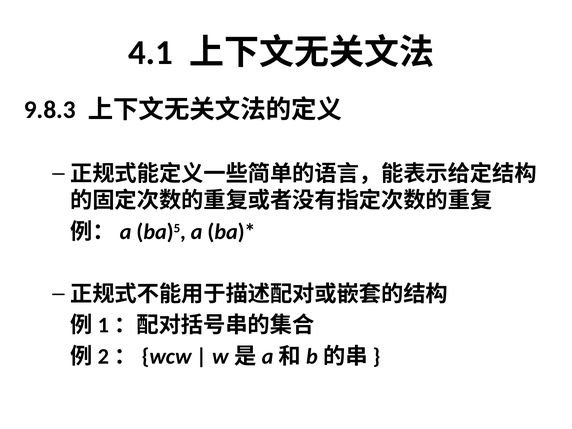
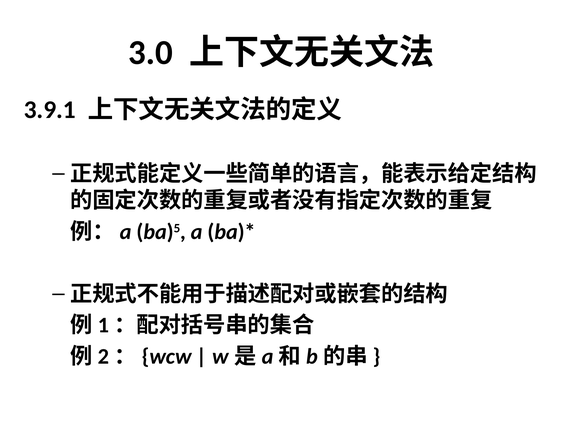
4.1: 4.1 -> 3.0 (151, 52)
9.8.3: 9.8.3 -> 3.9.1 (50, 110)
